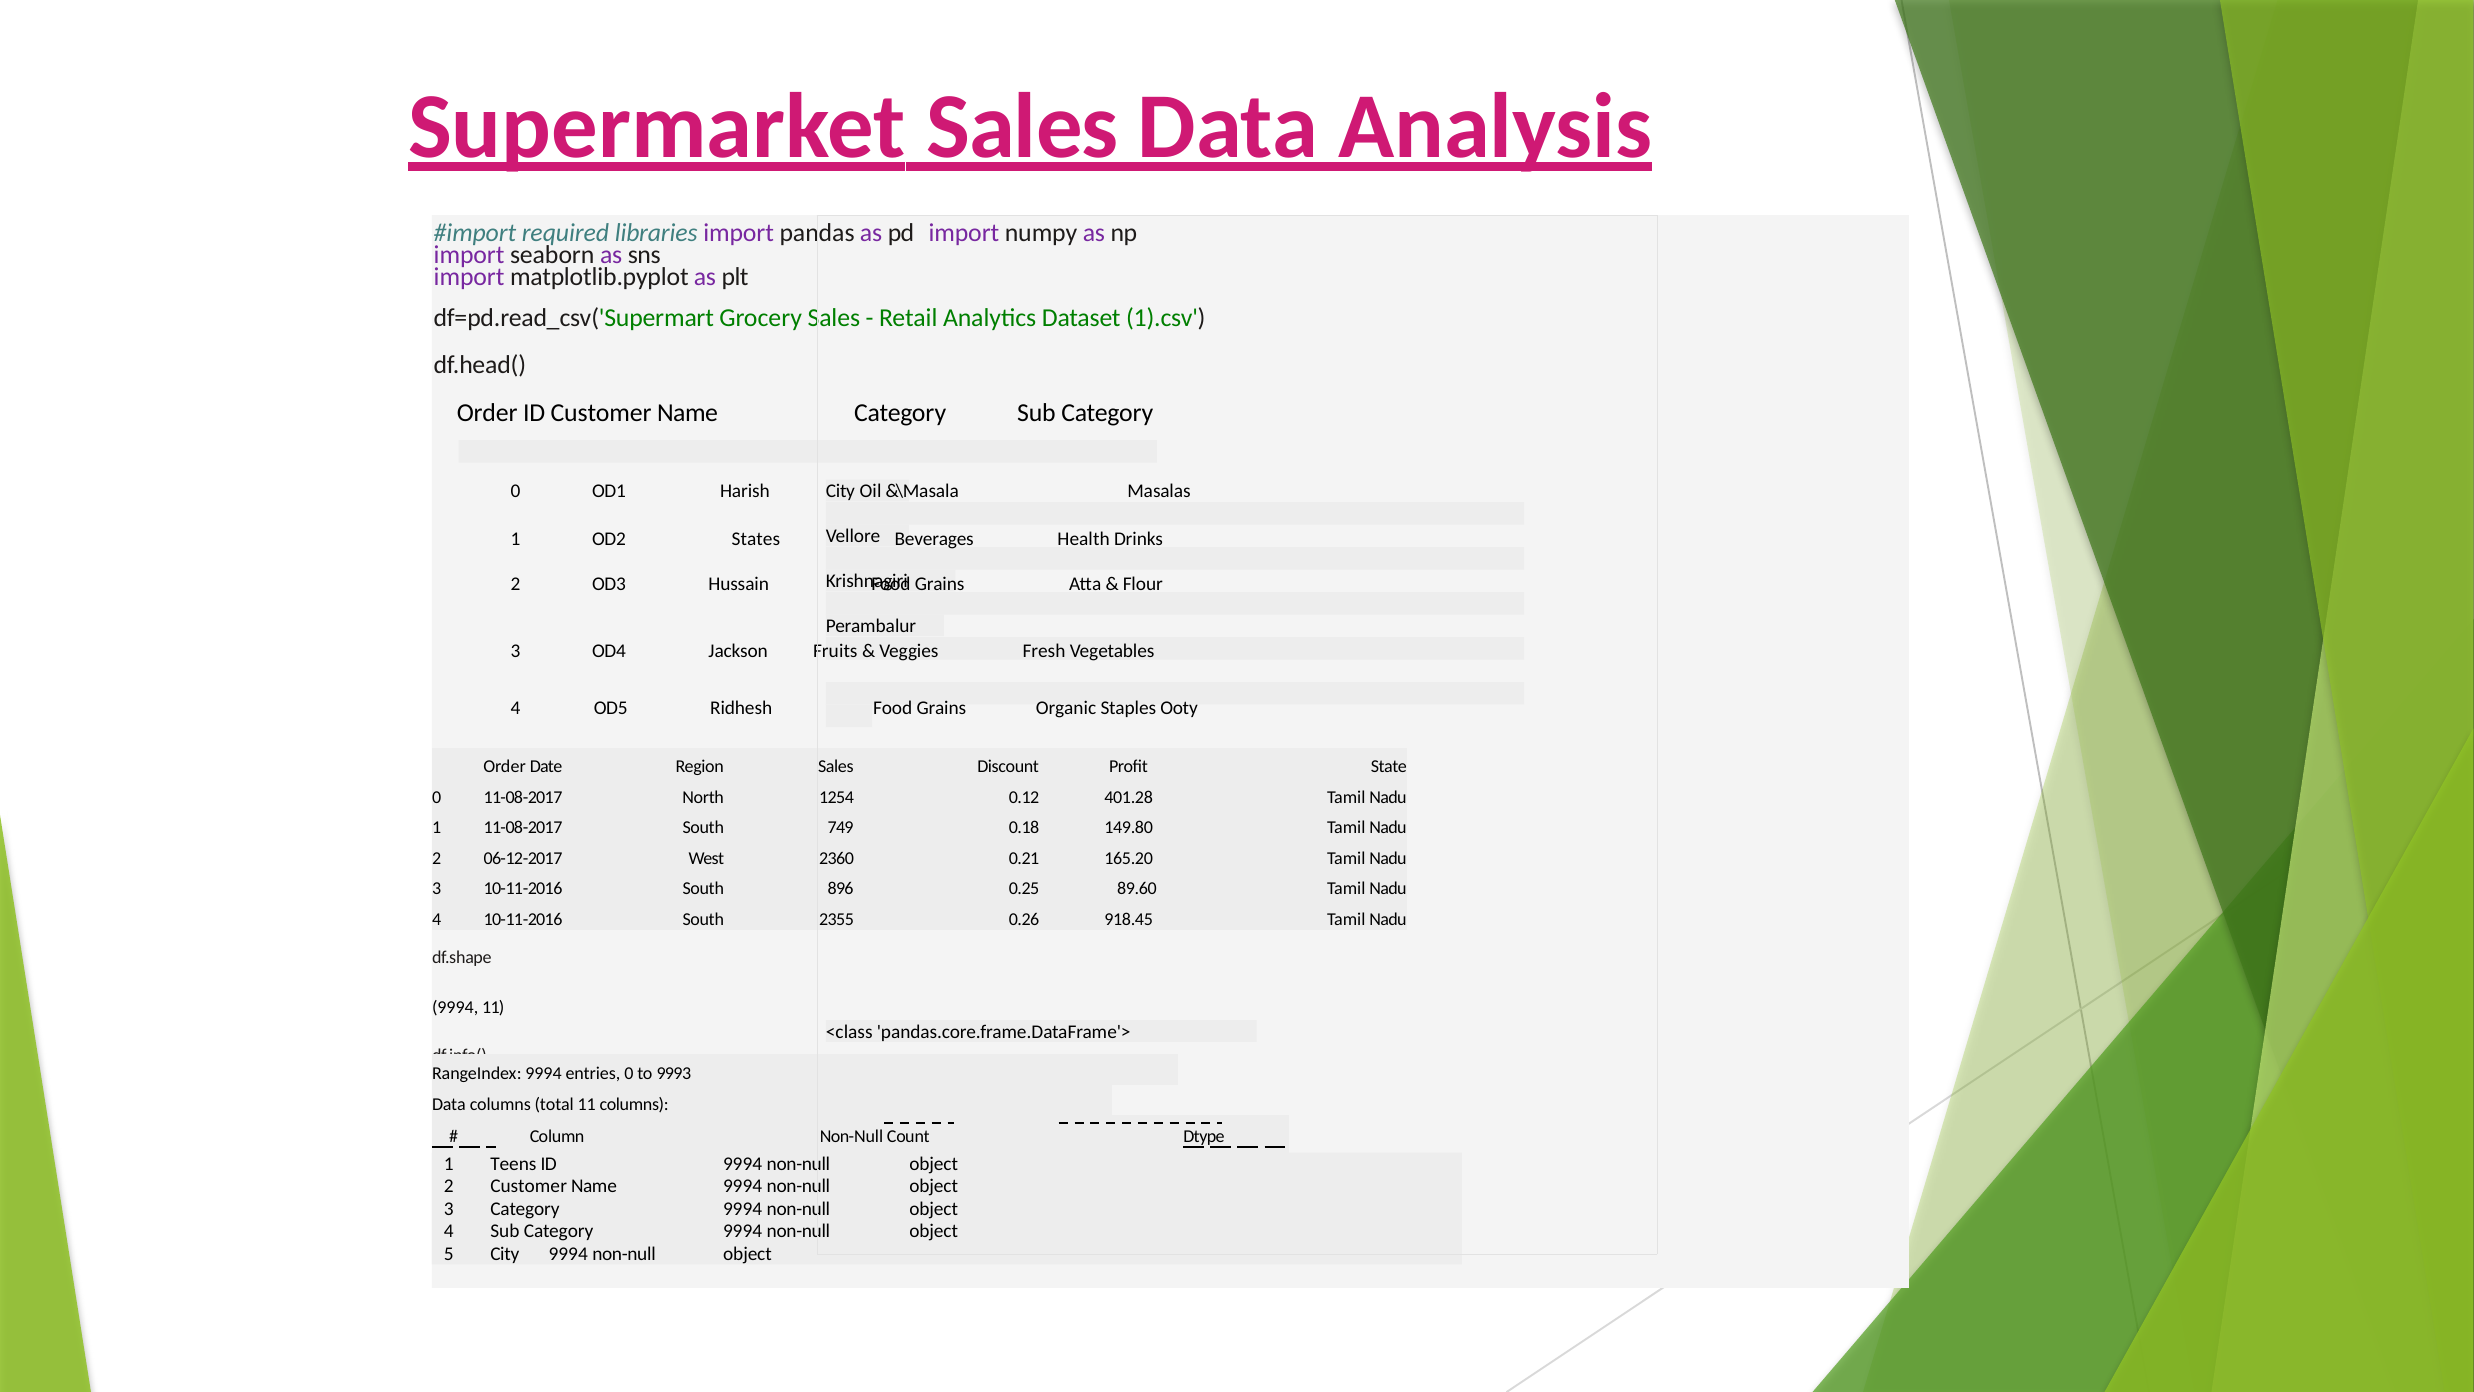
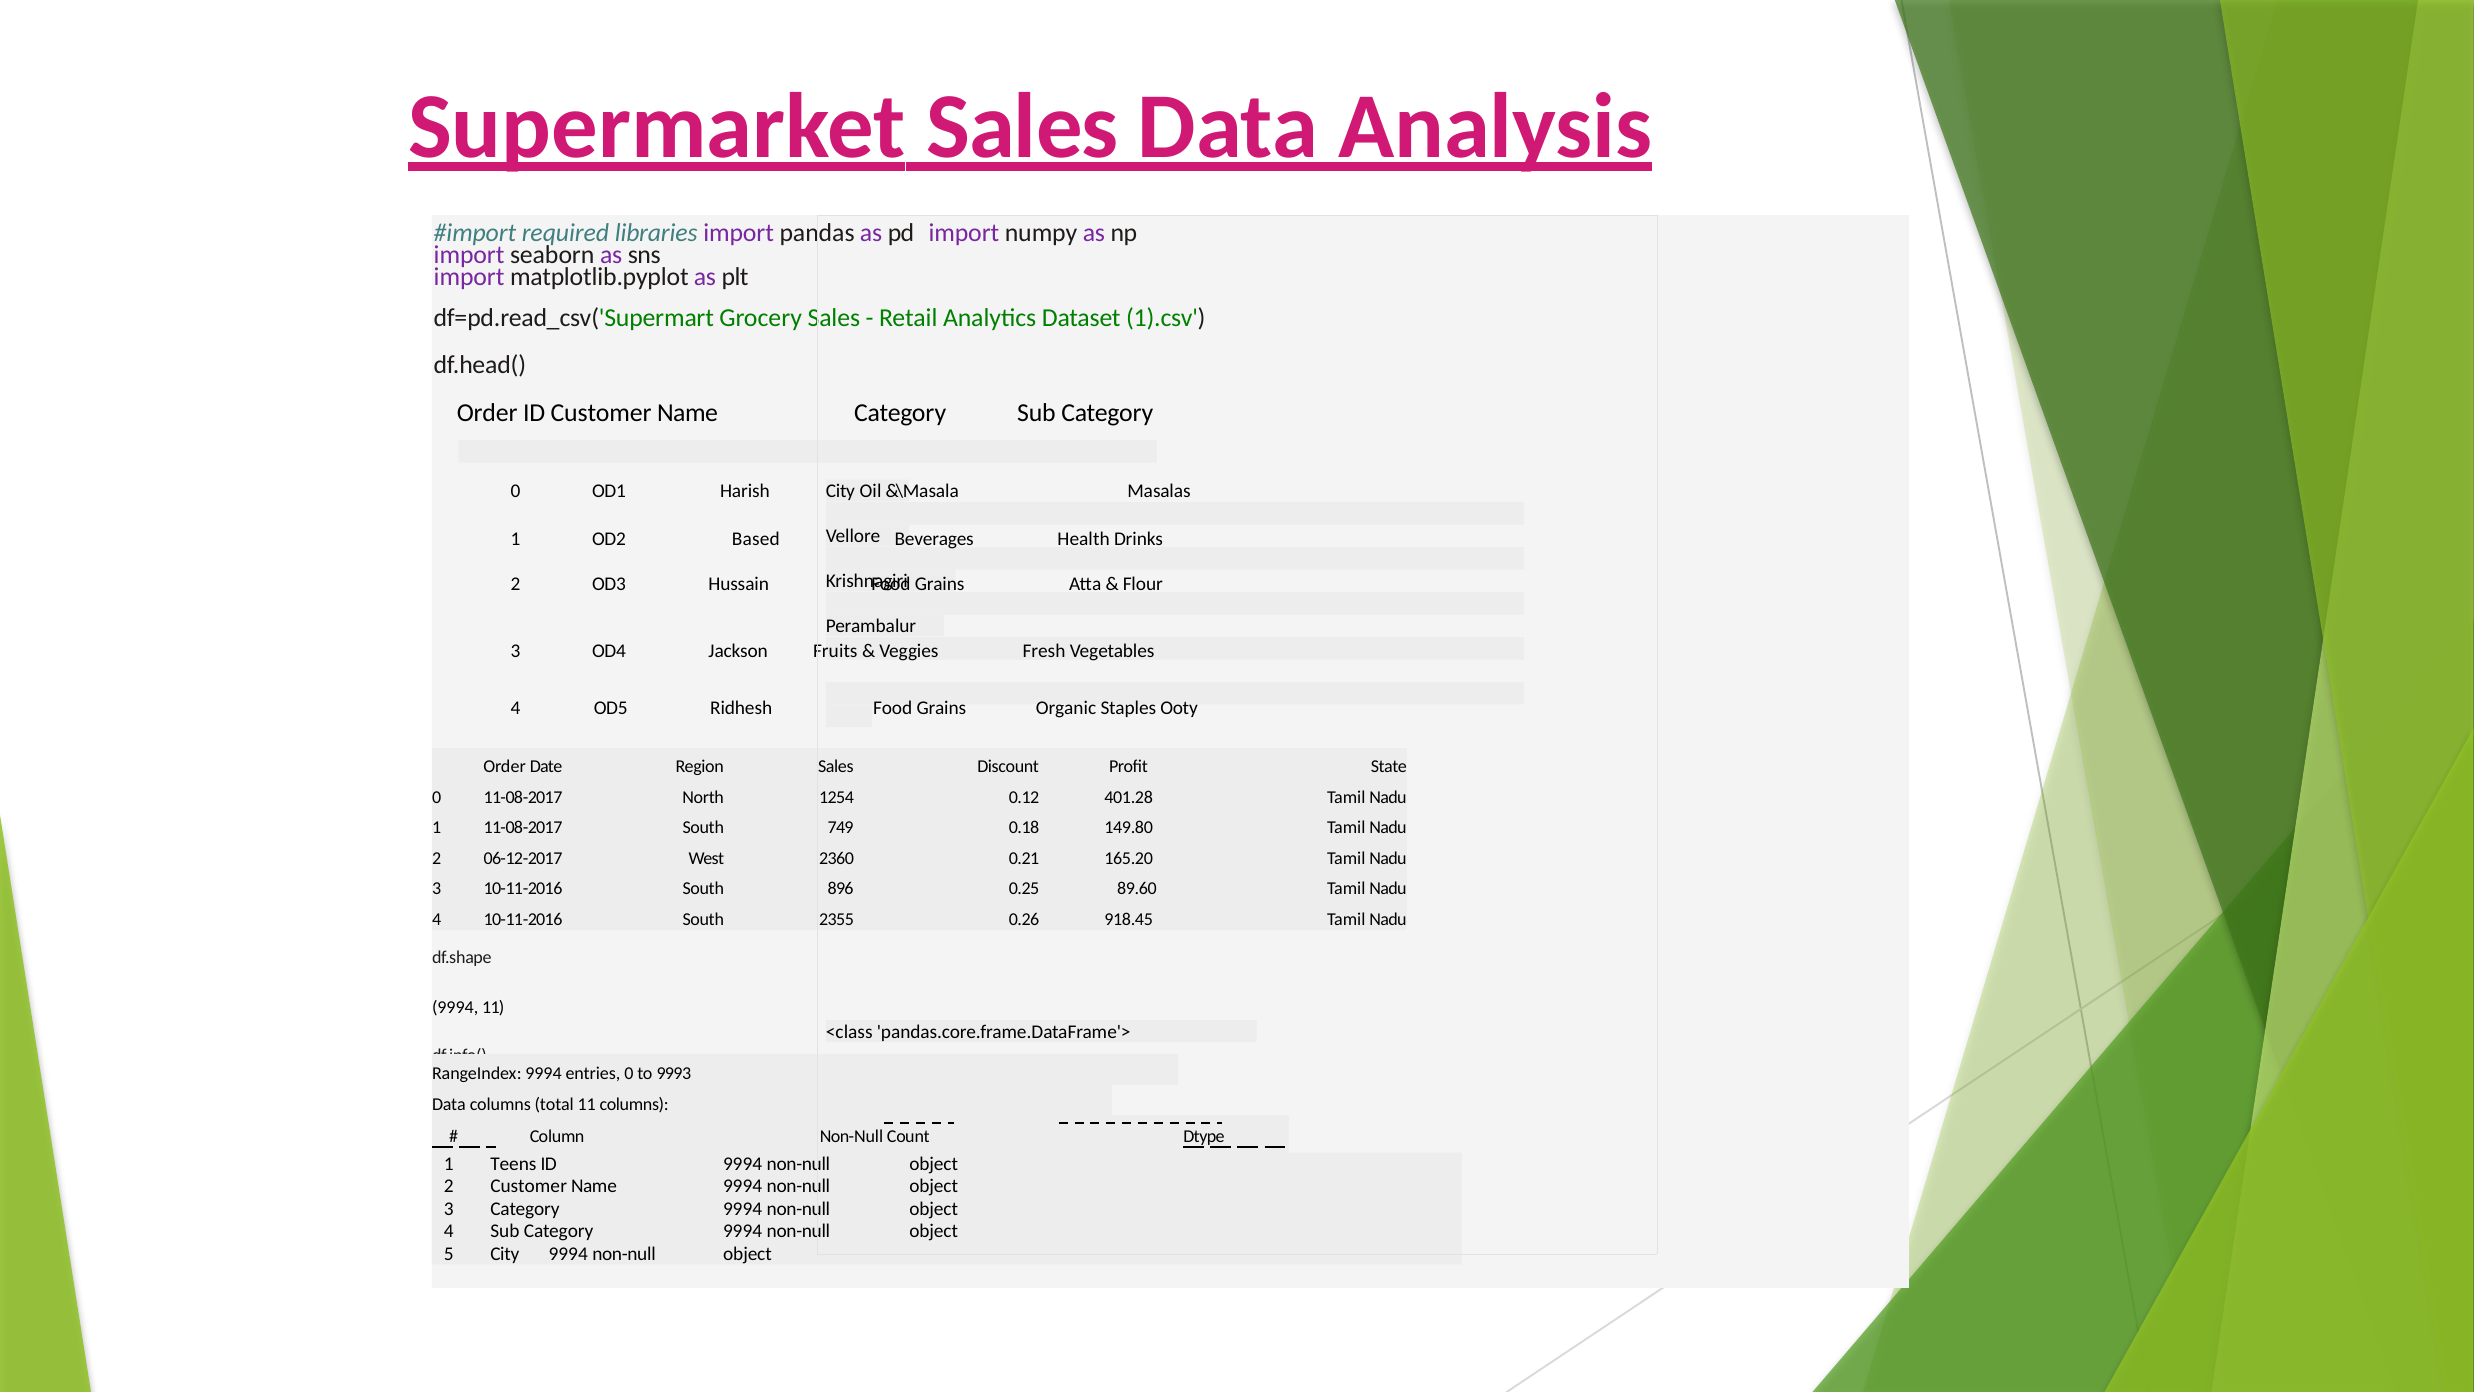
States: States -> Based (756, 539)
